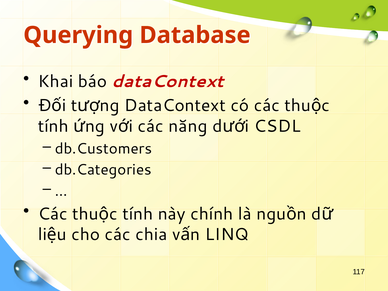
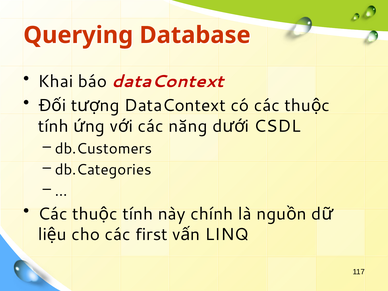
chia: chia -> first (151, 235)
